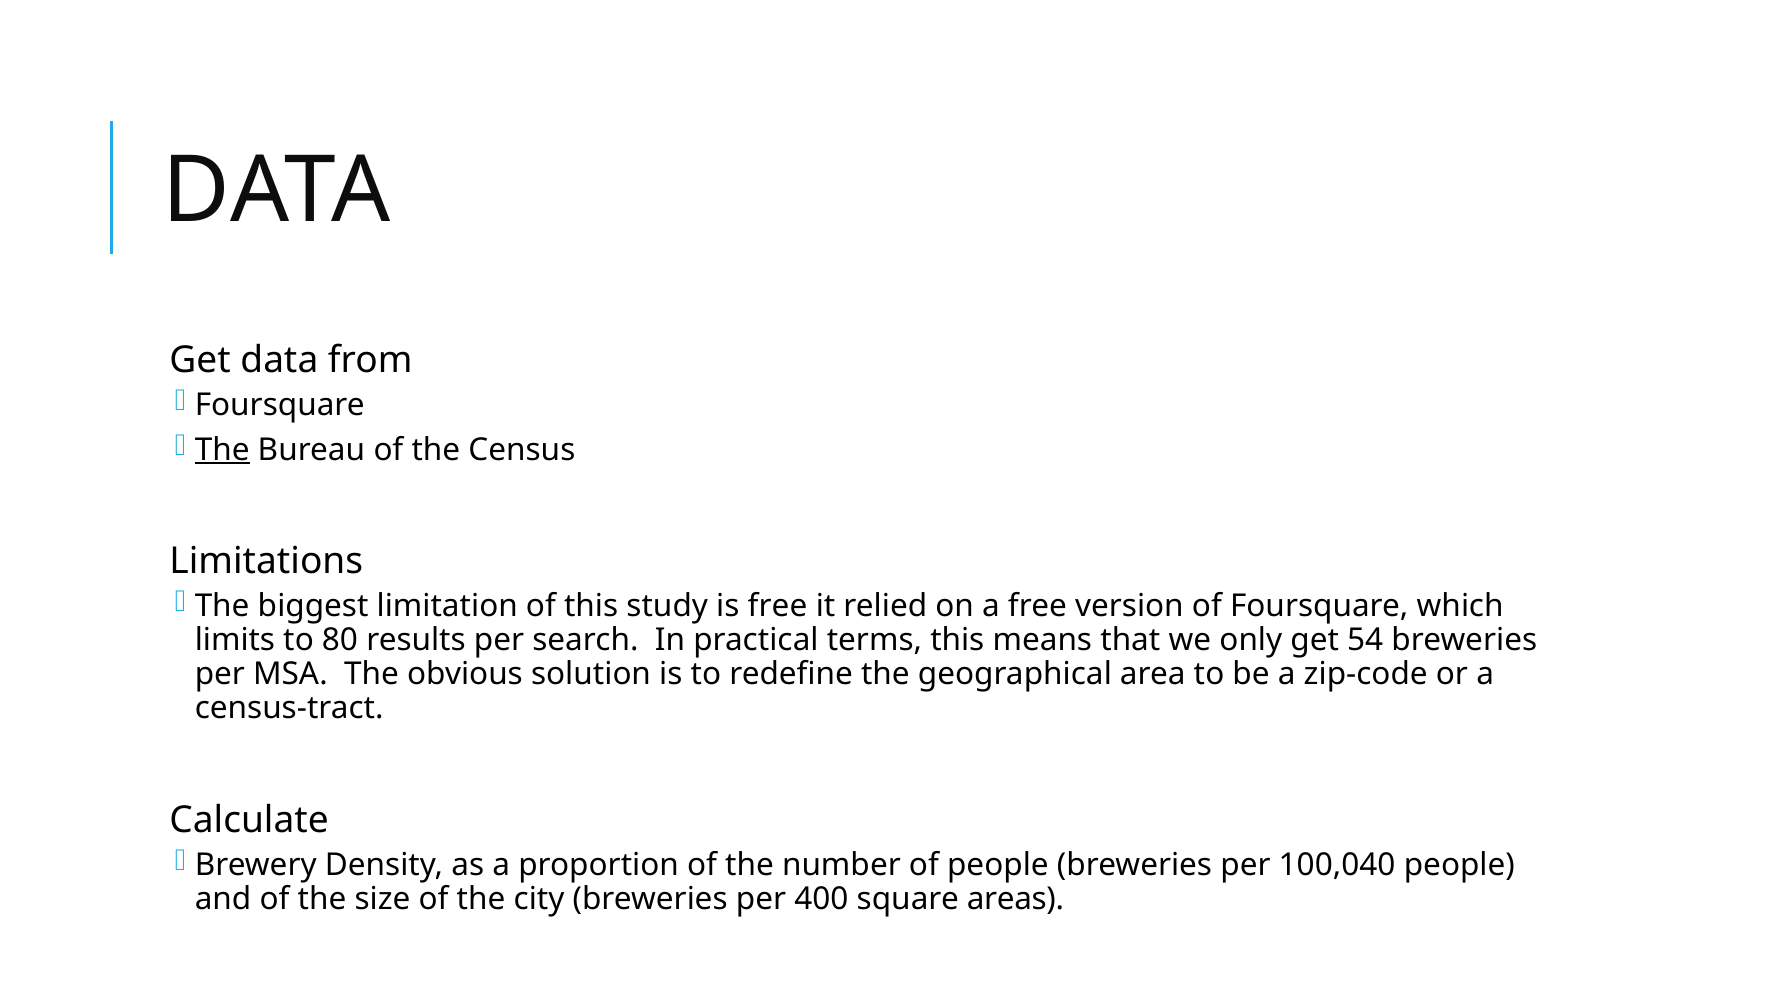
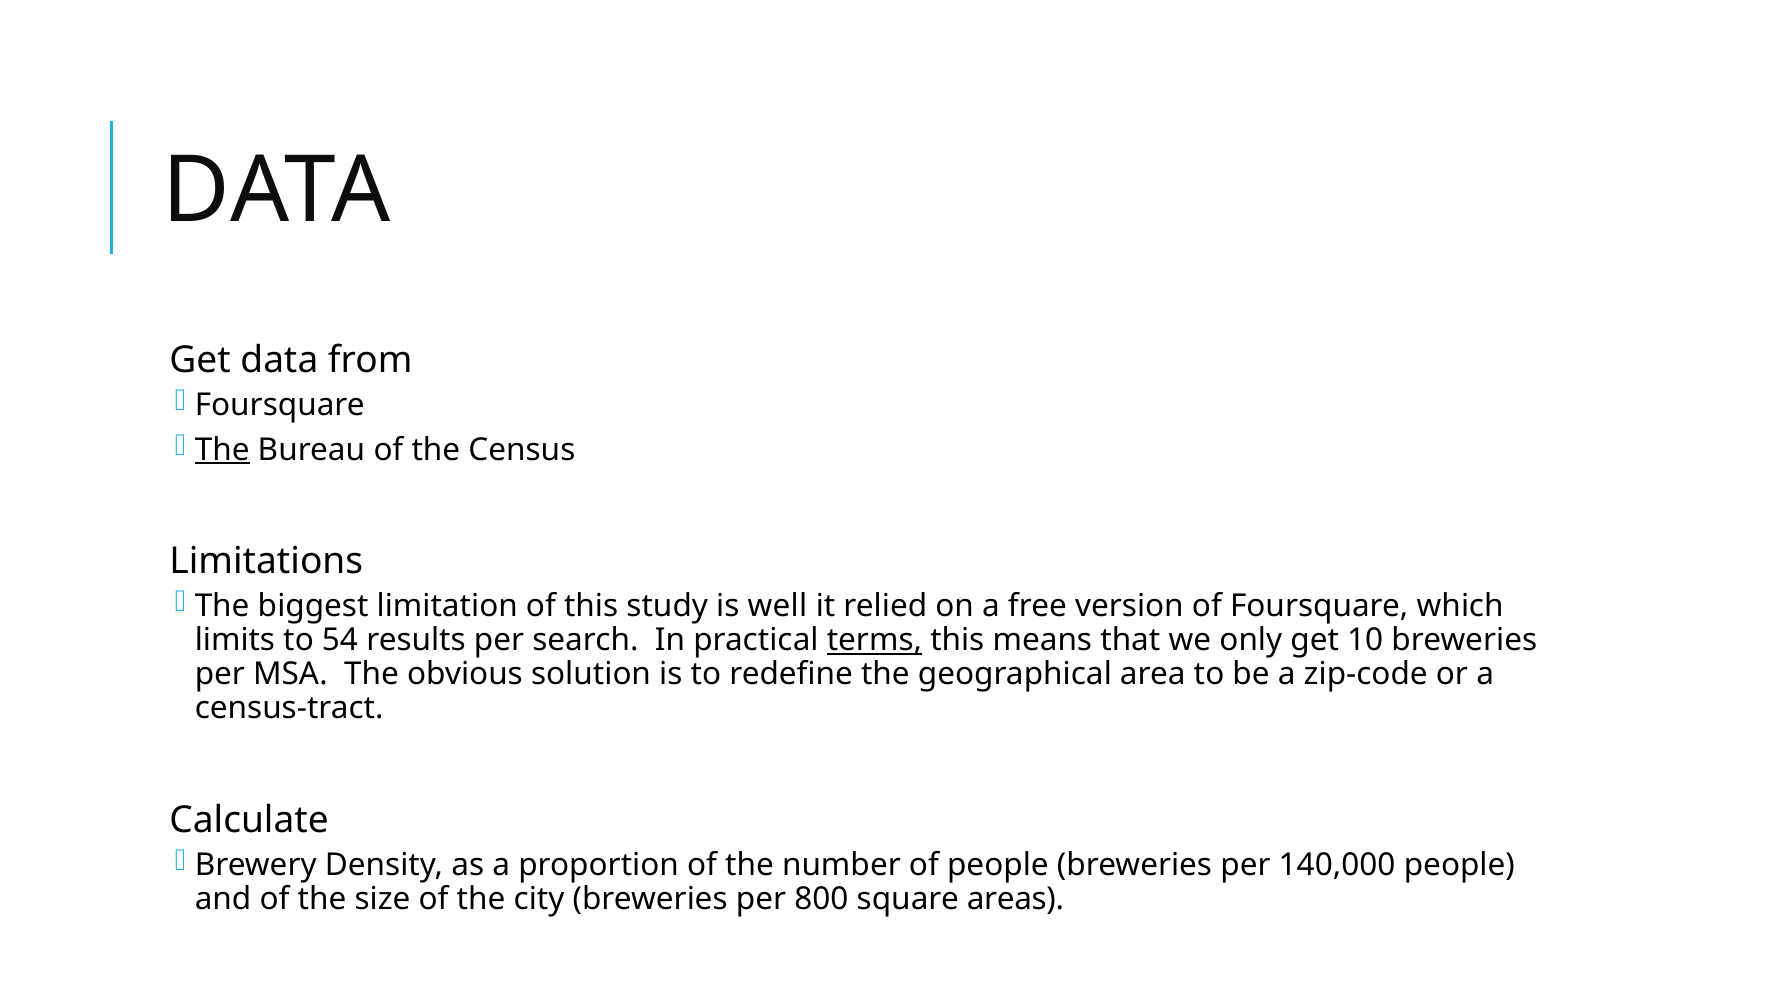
is free: free -> well (777, 606)
80: 80 -> 54 (340, 640)
terms underline: none -> present (874, 640)
54: 54 -> 10 (1365, 640)
100,040: 100,040 -> 140,000 (1337, 864)
400: 400 -> 800 (821, 899)
